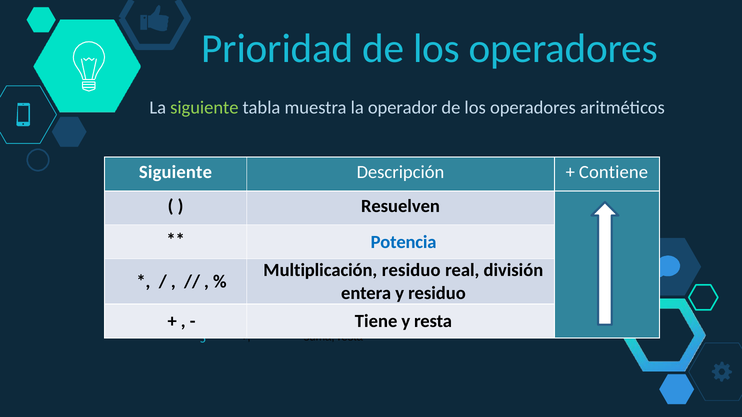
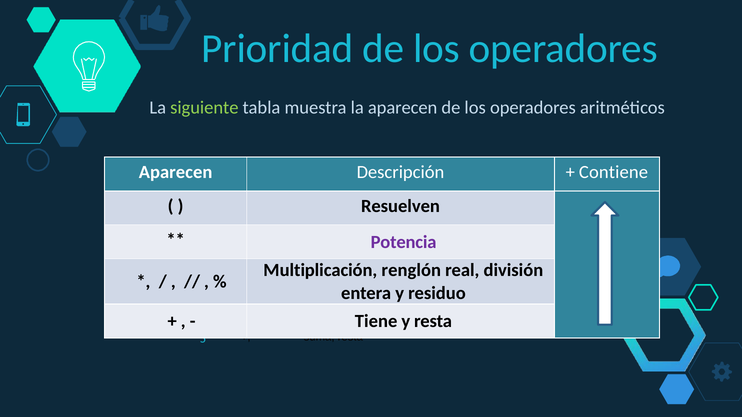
la operador: operador -> aparecen (403, 108)
Siguiente: Siguiente -> Aparecen (176, 172)
Potencia colour: blue -> purple (404, 242)
residuo: residuo -> renglón (411, 271)
